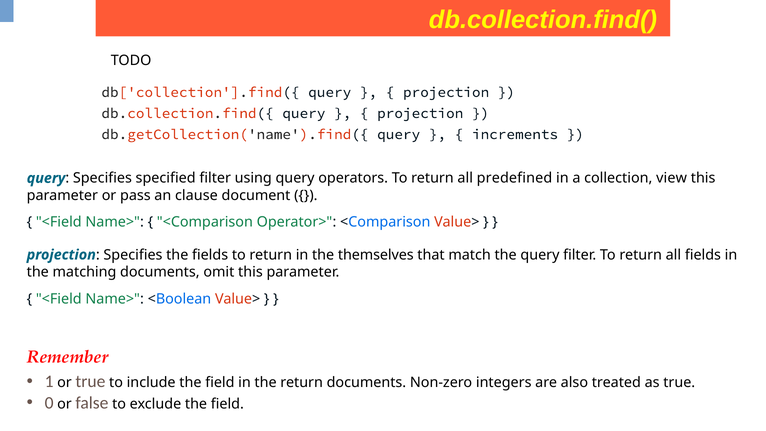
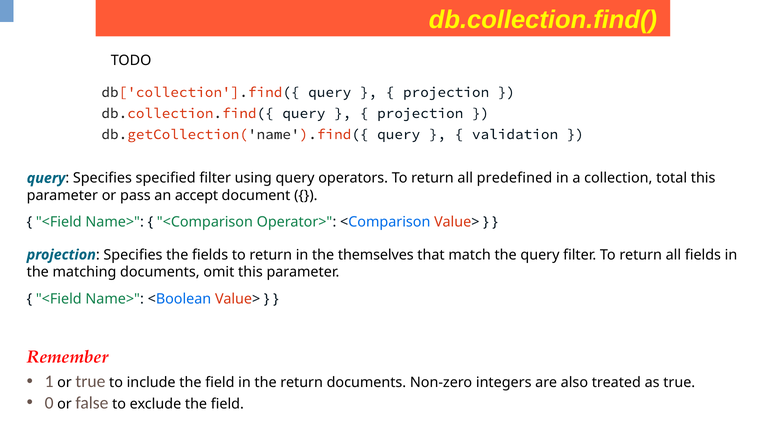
increments: increments -> validation (515, 134)
view: view -> total (672, 178)
clause: clause -> accept (197, 195)
